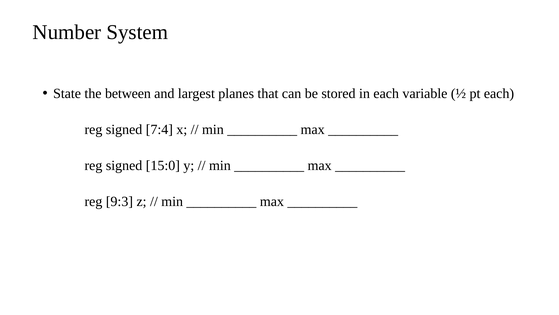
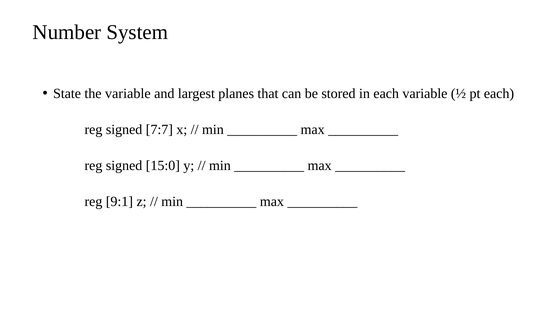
the between: between -> variable (128, 93)
7:4: 7:4 -> 7:7 (159, 129)
9:3: 9:3 -> 9:1 (119, 201)
